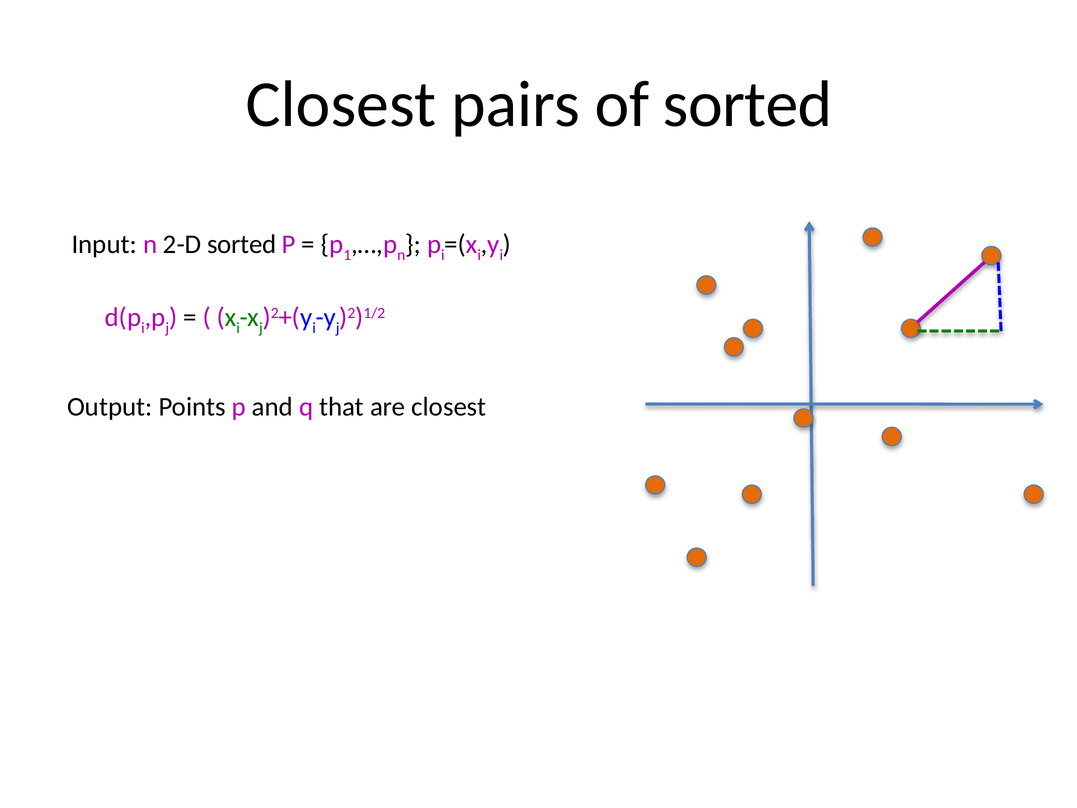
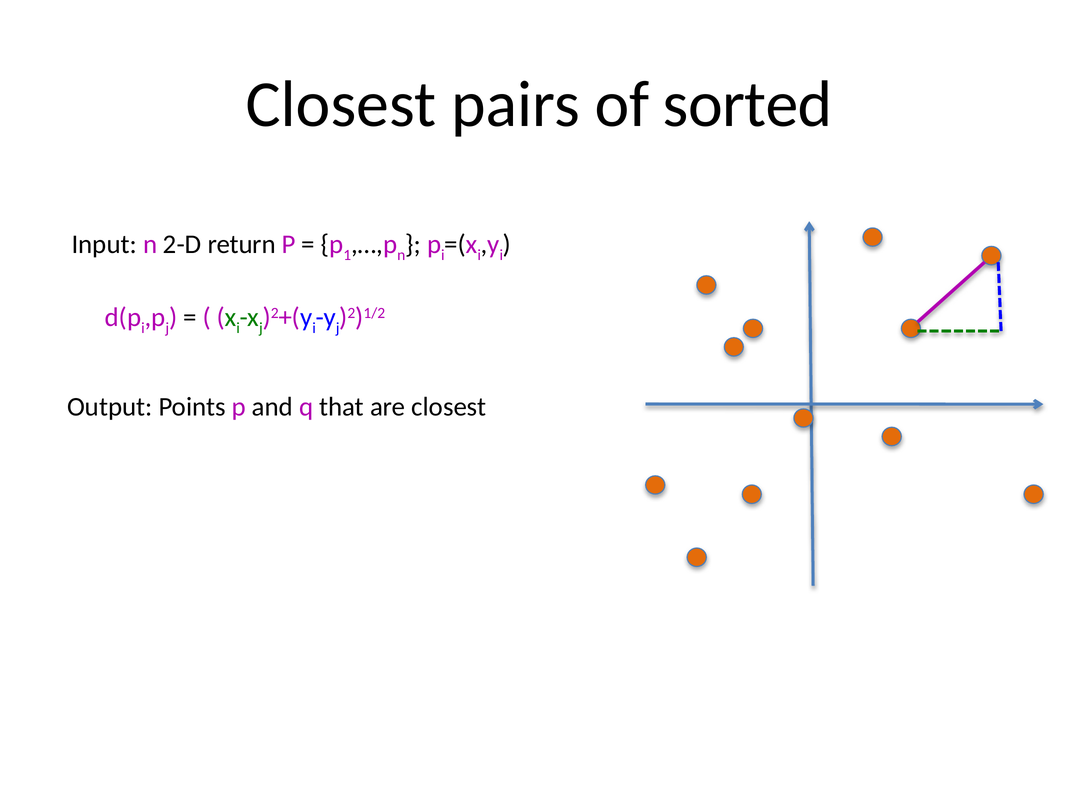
2-D sorted: sorted -> return (242, 245)
